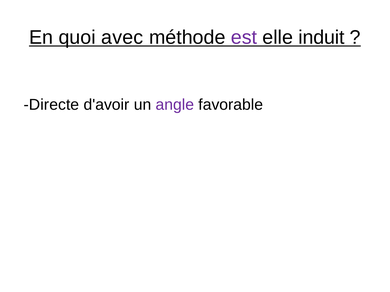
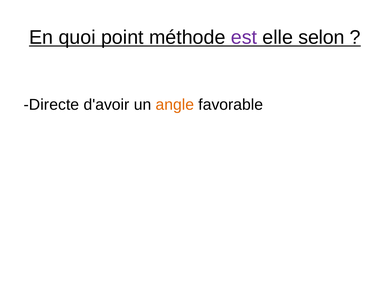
avec: avec -> point (122, 37)
induit: induit -> selon (321, 37)
angle colour: purple -> orange (175, 105)
